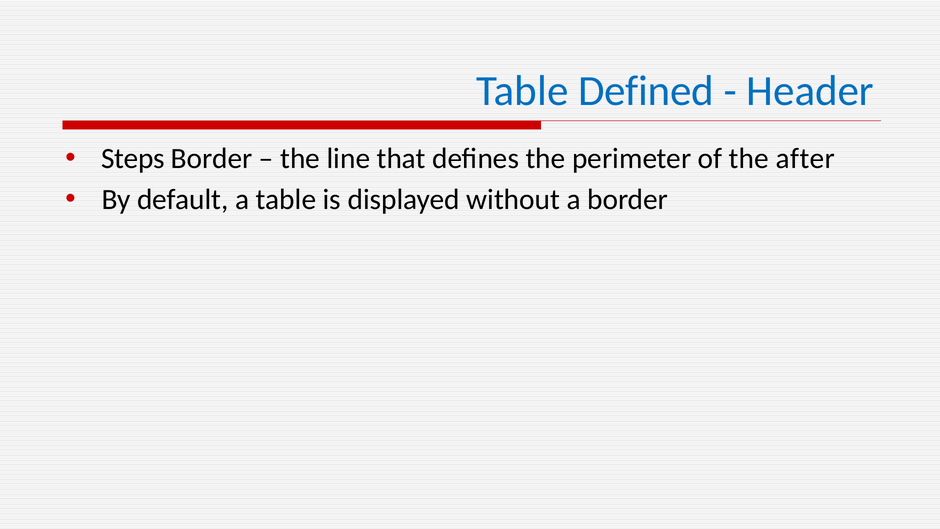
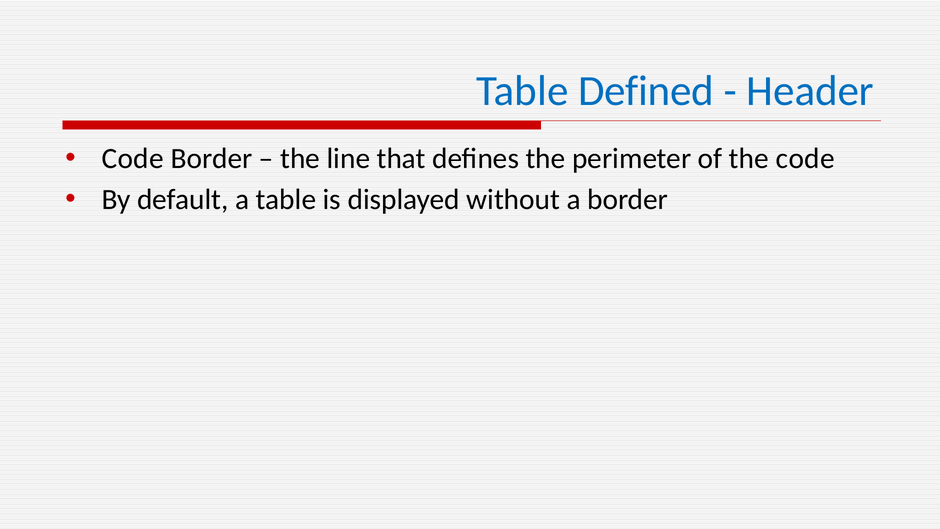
Steps: Steps -> Code (133, 158)
the after: after -> code (805, 158)
